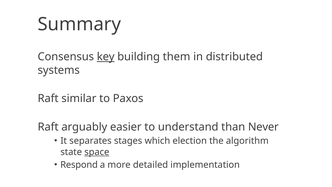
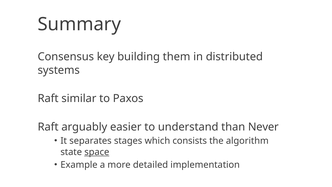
key underline: present -> none (106, 57)
election: election -> consists (190, 141)
Respond: Respond -> Example (79, 165)
